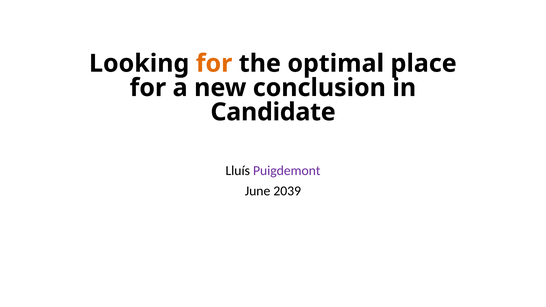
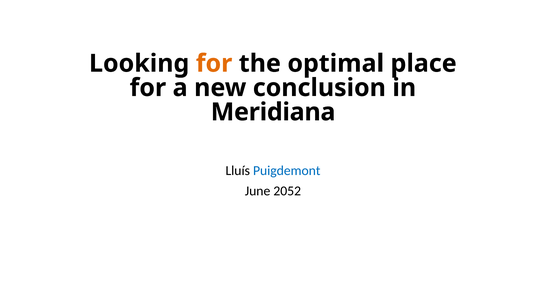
Candidate: Candidate -> Meridiana (273, 112)
Puigdemont colour: purple -> blue (287, 171)
2039: 2039 -> 2052 (287, 191)
